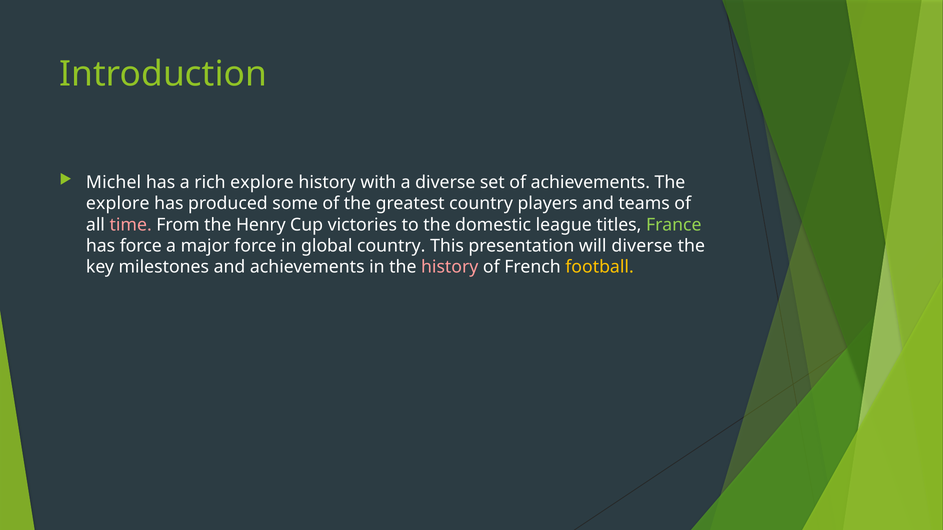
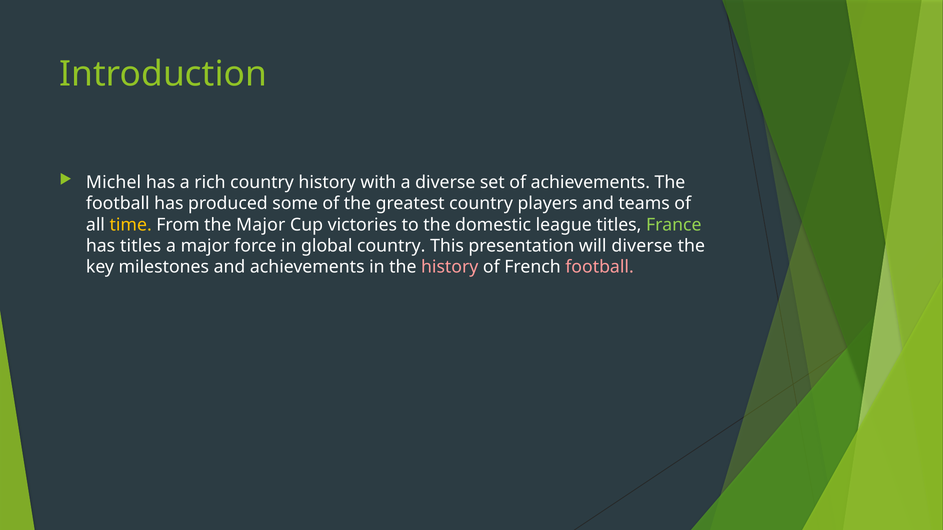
rich explore: explore -> country (262, 183)
explore: explore -> football (118, 204)
time colour: pink -> yellow (131, 225)
the Henry: Henry -> Major (261, 225)
has force: force -> titles (141, 246)
football colour: yellow -> pink (600, 267)
